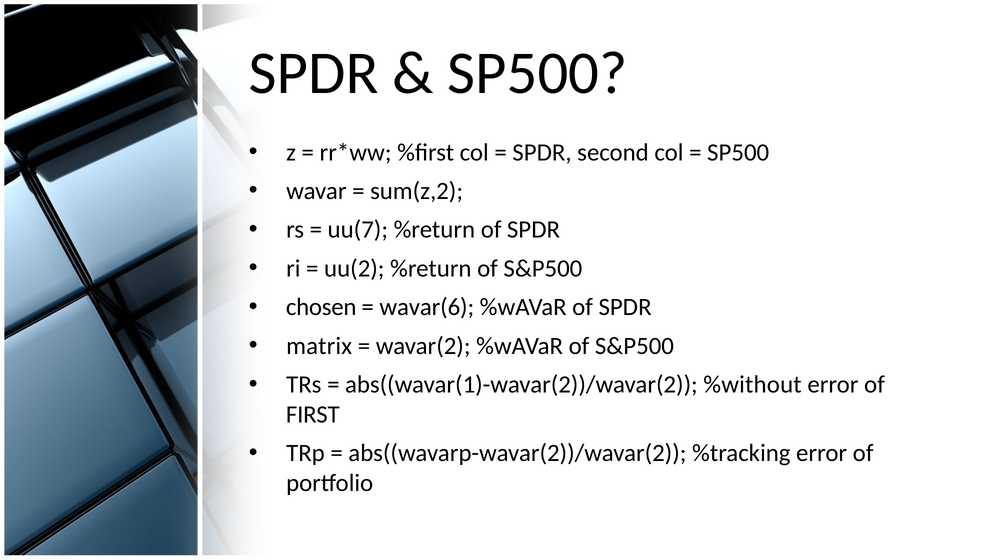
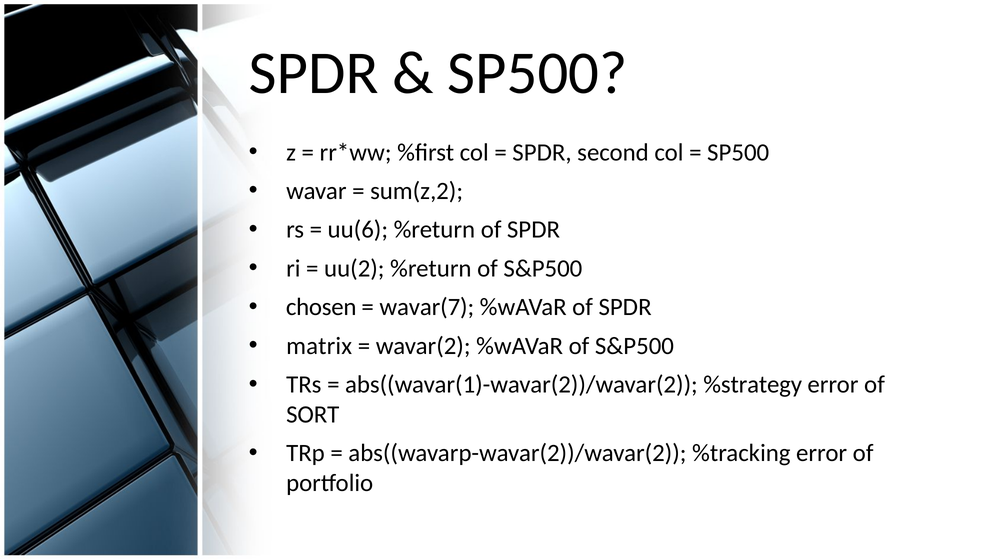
uu(7: uu(7 -> uu(6 (358, 230)
wavar(6: wavar(6 -> wavar(7 (427, 307)
%without: %without -> %strategy (753, 384)
FIRST: FIRST -> SORT (313, 414)
